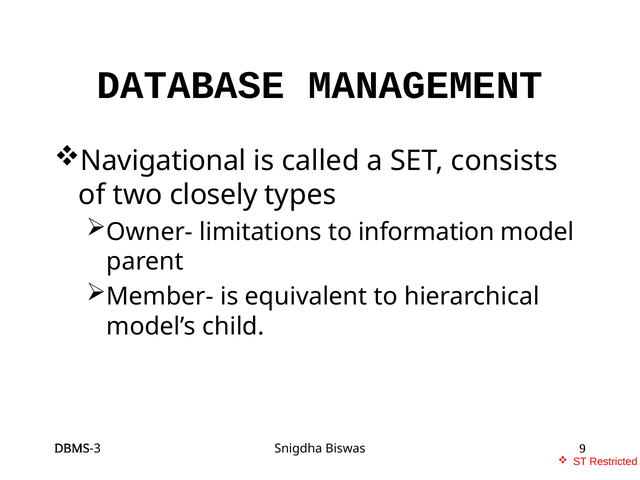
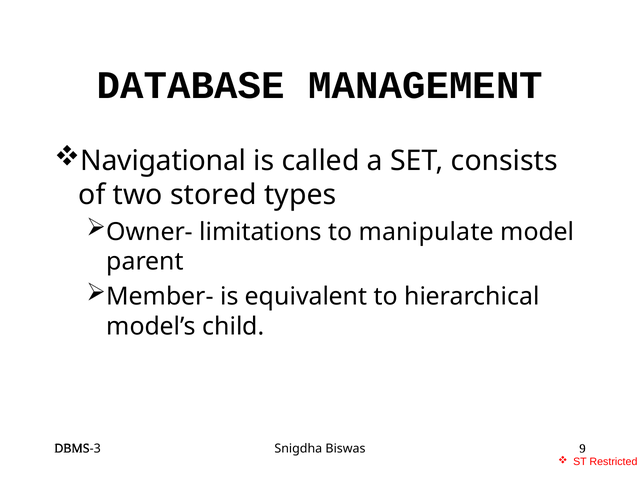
closely: closely -> stored (213, 195)
information: information -> manipulate (426, 232)
